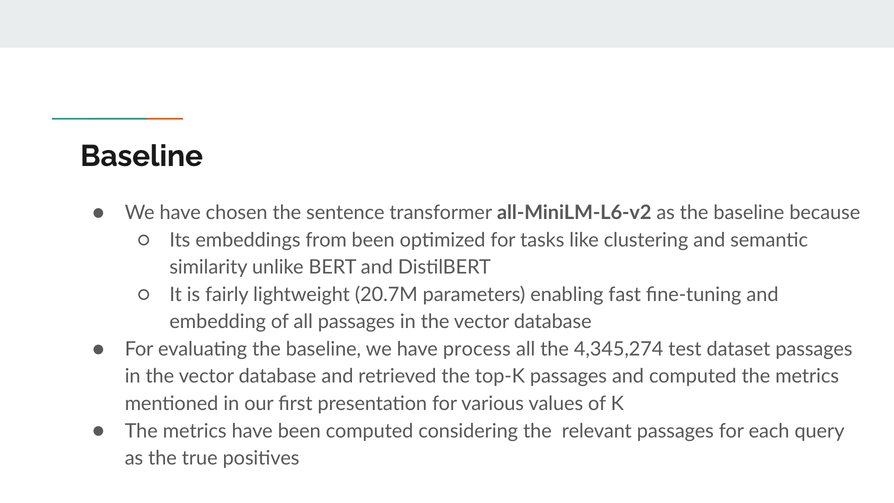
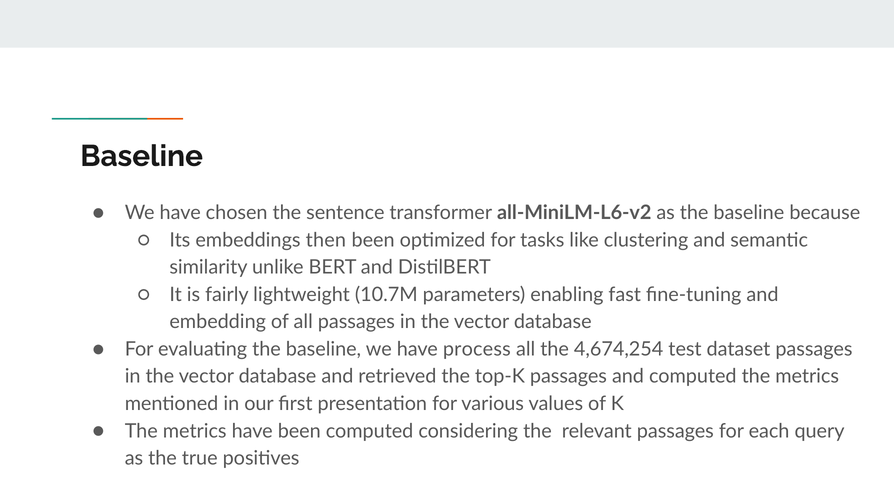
from: from -> then (326, 240)
20.7M: 20.7M -> 10.7M (386, 295)
4,345,274: 4,345,274 -> 4,674,254 (619, 349)
